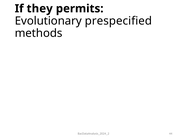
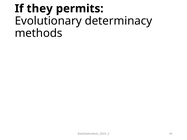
prespecified: prespecified -> determinacy (118, 21)
